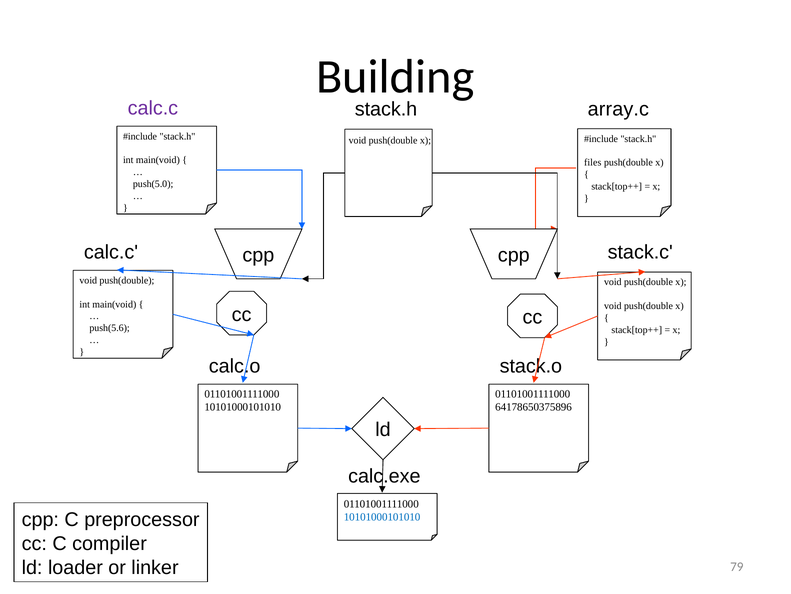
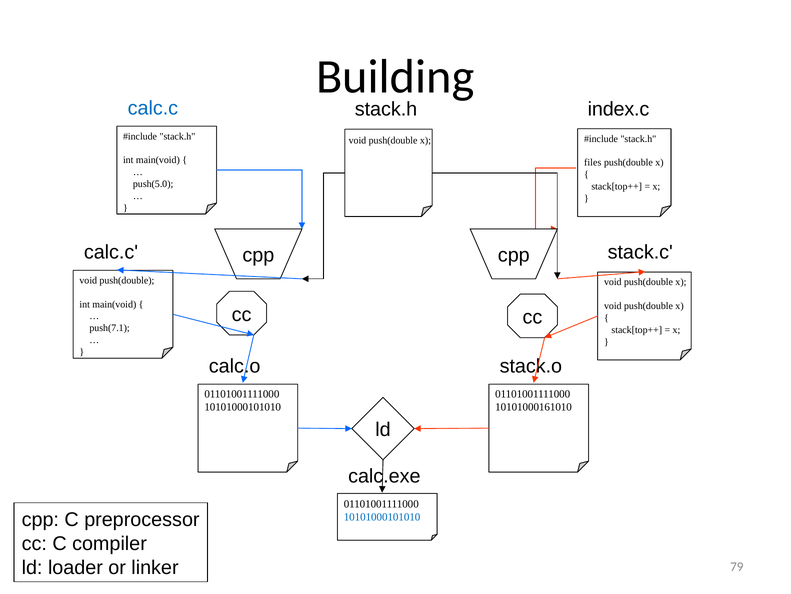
calc.c colour: purple -> blue (153, 108)
array.c: array.c -> index.c (619, 109)
push(5.6: push(5.6 -> push(7.1 (110, 328)
64178650375896: 64178650375896 -> 10101000161010 (534, 407)
